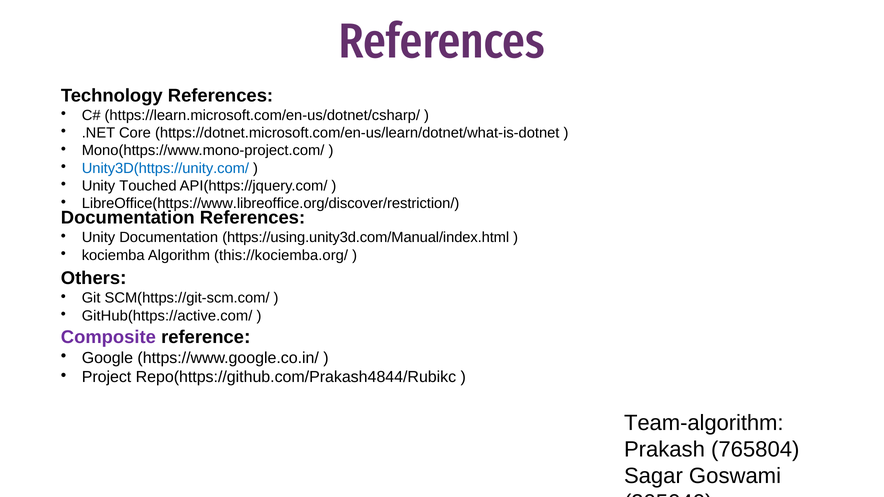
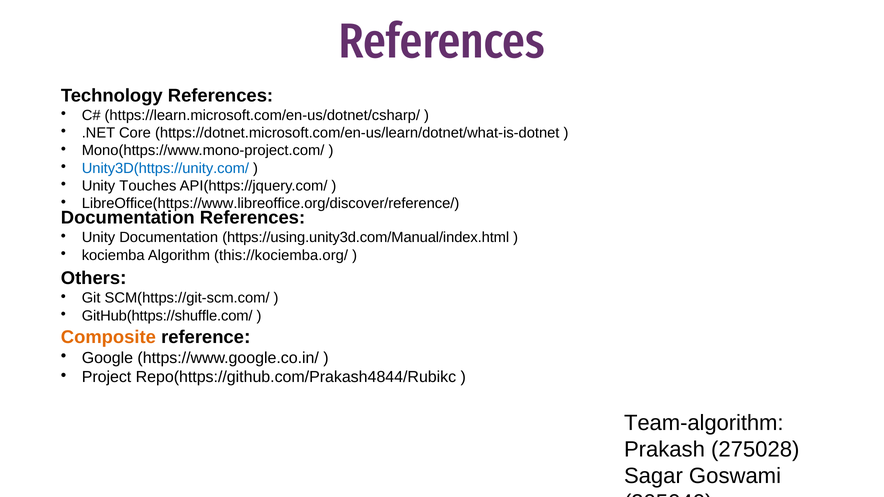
Touched: Touched -> Touches (148, 186)
LibreOffice(https://www.libreoffice.org/discover/restriction/: LibreOffice(https://www.libreoffice.org/discover/restriction/ -> LibreOffice(https://www.libreoffice.org/discover/reference/ (271, 204)
GitHub(https://active.com/: GitHub(https://active.com/ -> GitHub(https://shuffle.com/ (167, 316)
Composite colour: purple -> orange (108, 337)
765804: 765804 -> 275028 (755, 450)
